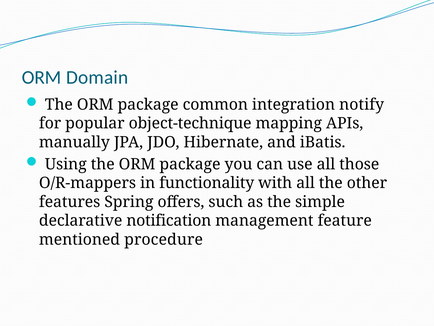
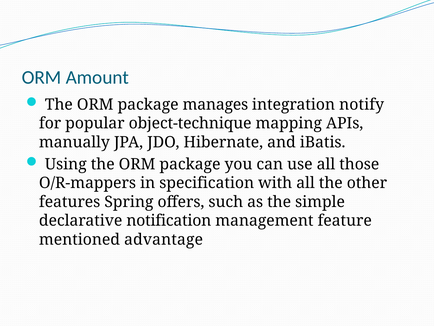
Domain: Domain -> Amount (97, 77)
common: common -> manages (215, 104)
functionality: functionality -> specification (207, 183)
procedure: procedure -> advantage (164, 239)
